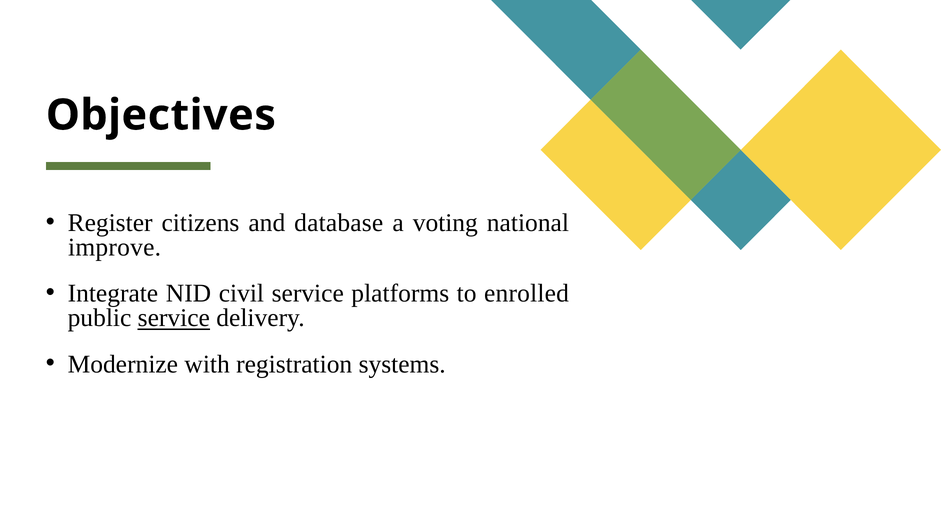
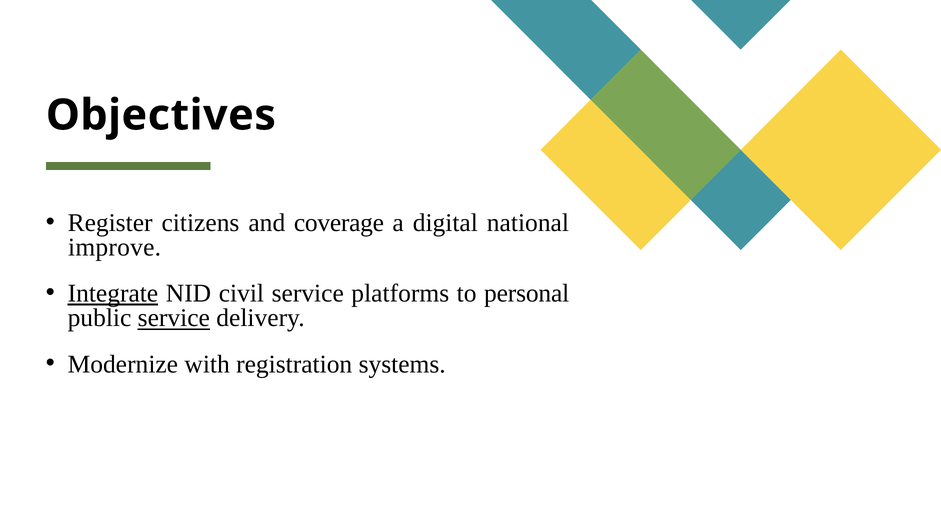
database: database -> coverage (339, 223)
voting: voting -> digital (445, 223)
Integrate underline: none -> present (113, 293)
enrolled: enrolled -> personal (527, 293)
